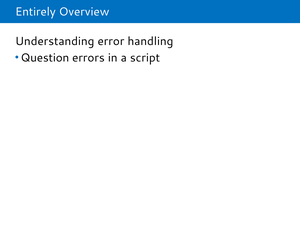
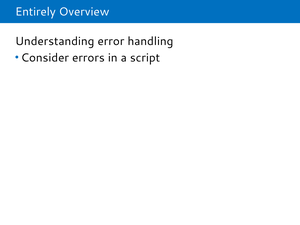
Question: Question -> Consider (45, 58)
